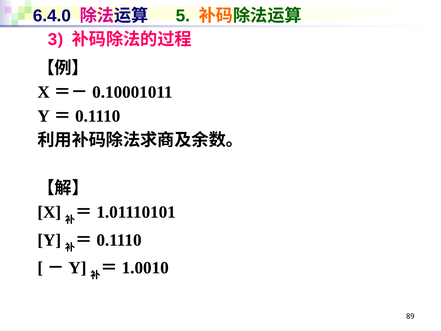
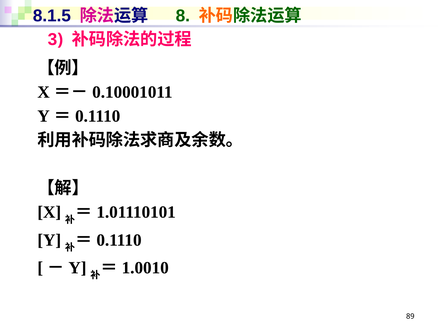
6.4.0: 6.4.0 -> 8.1.5 (52, 16)
5: 5 -> 8 (183, 16)
